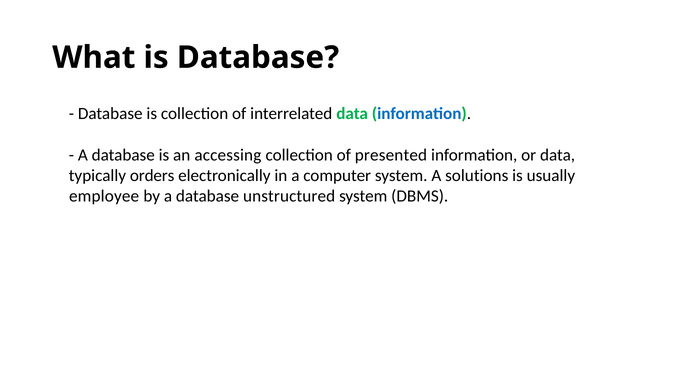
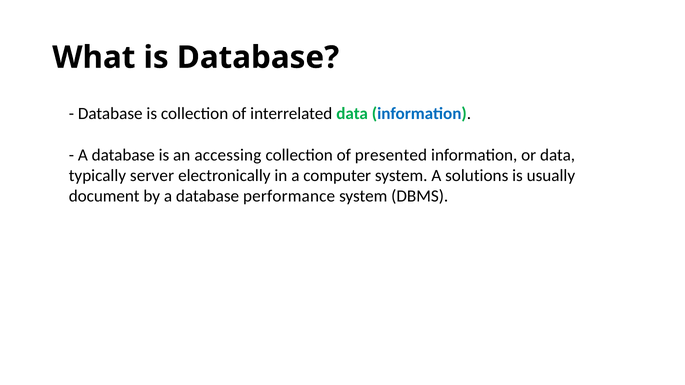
orders: orders -> server (152, 176)
employee: employee -> document (104, 196)
unstructured: unstructured -> performance (289, 196)
